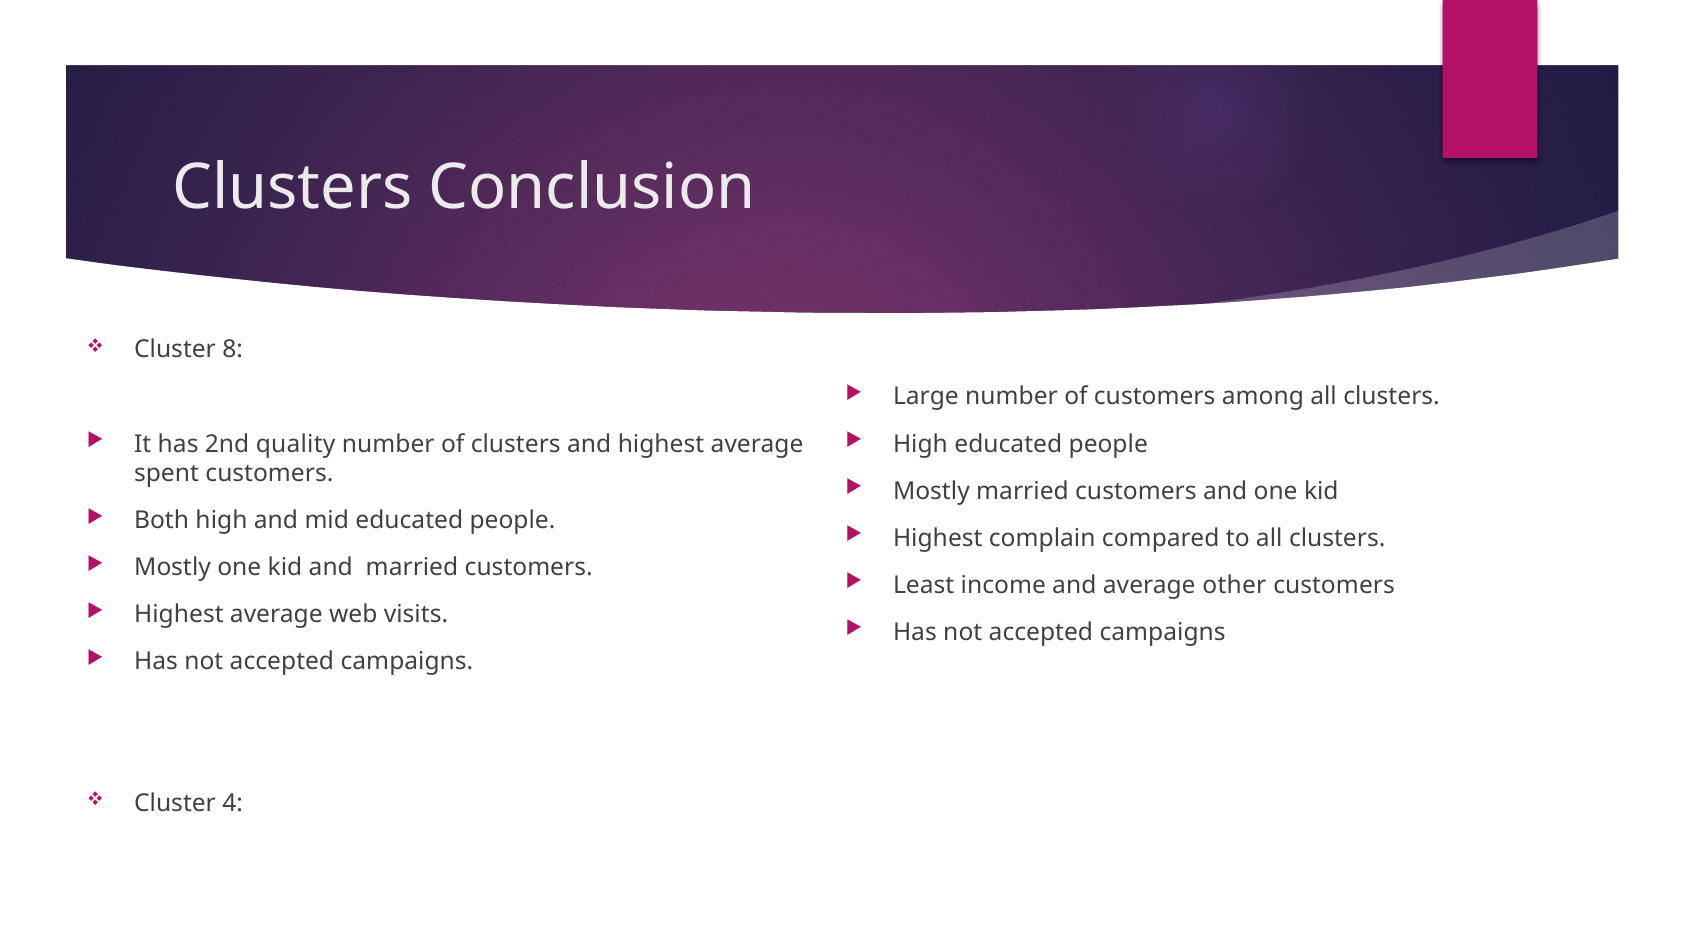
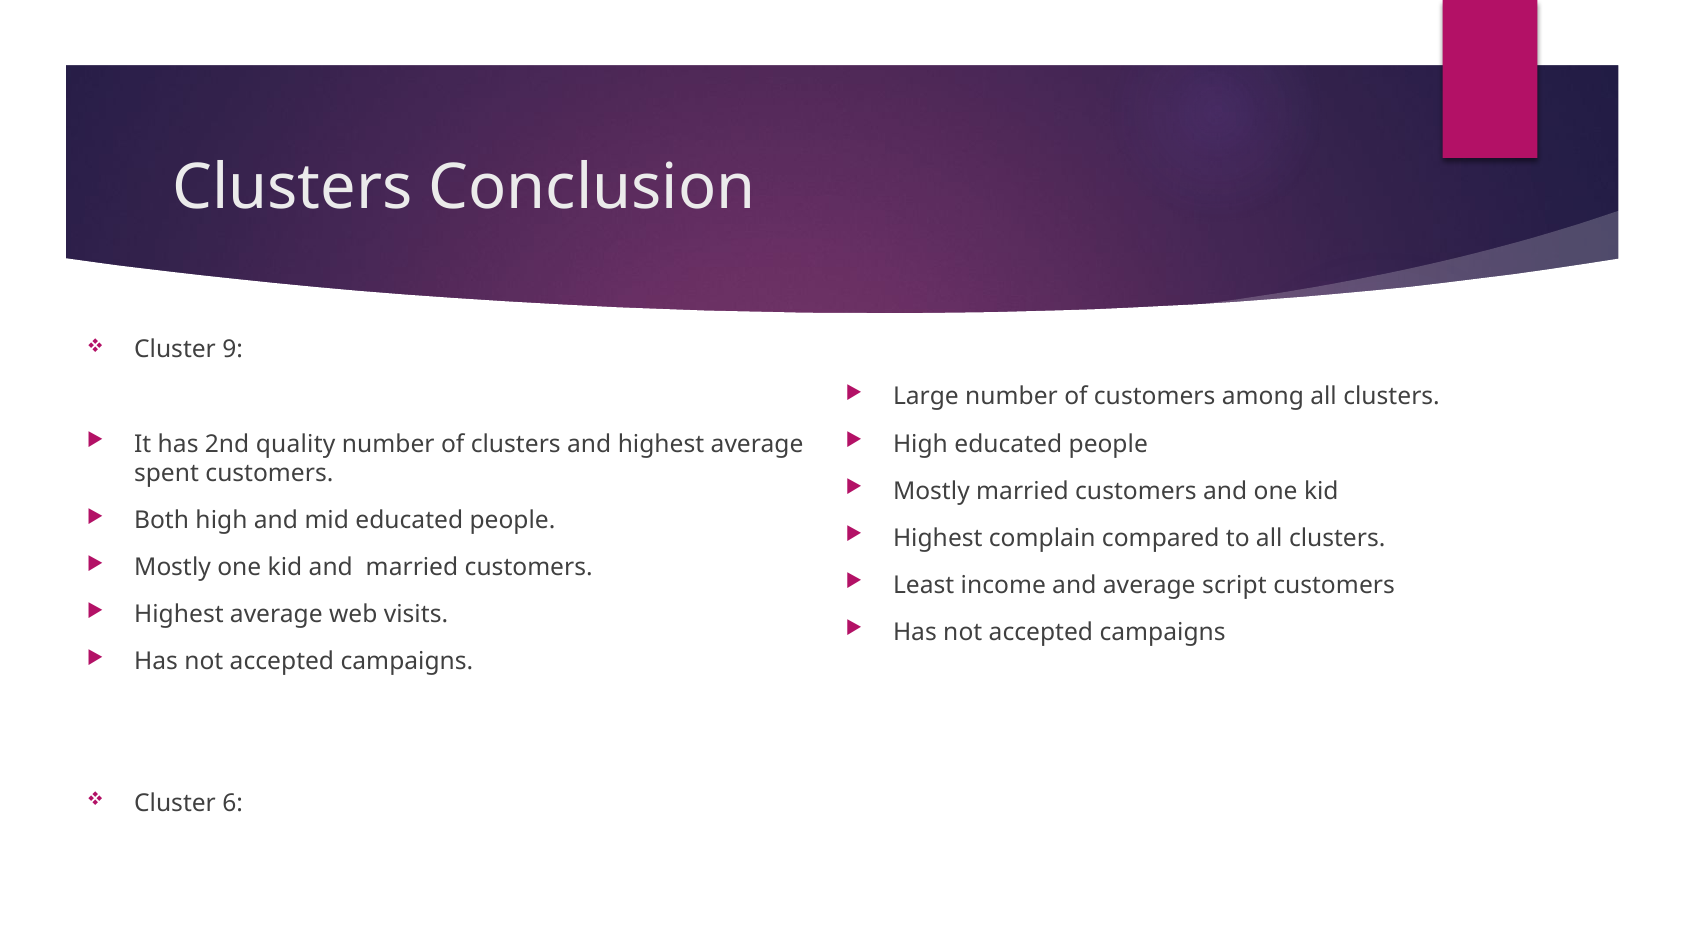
8: 8 -> 9 (233, 350)
other: other -> script (1234, 585)
4: 4 -> 6 (233, 803)
